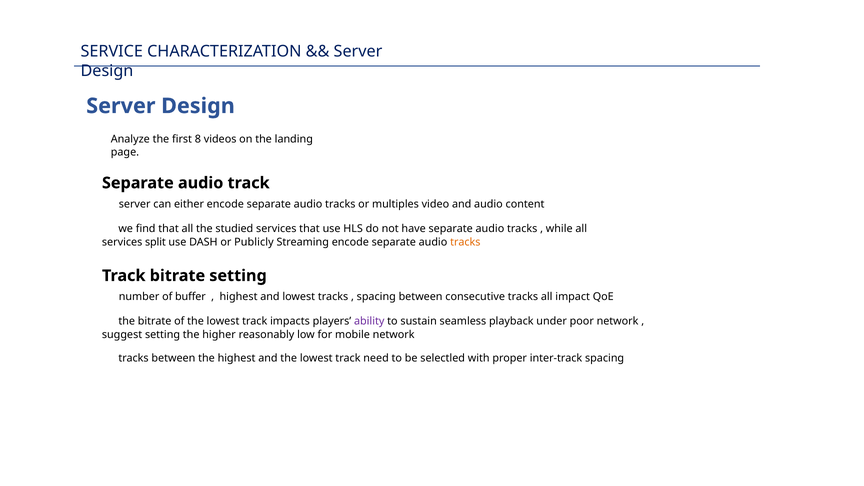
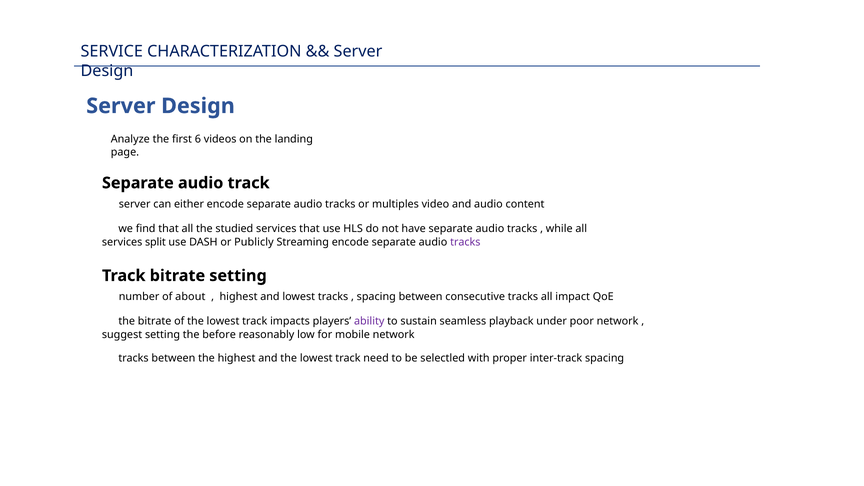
8: 8 -> 6 (198, 139)
tracks colour: orange -> purple (465, 242)
buffer: buffer -> about (190, 297)
higher: higher -> before (219, 335)
